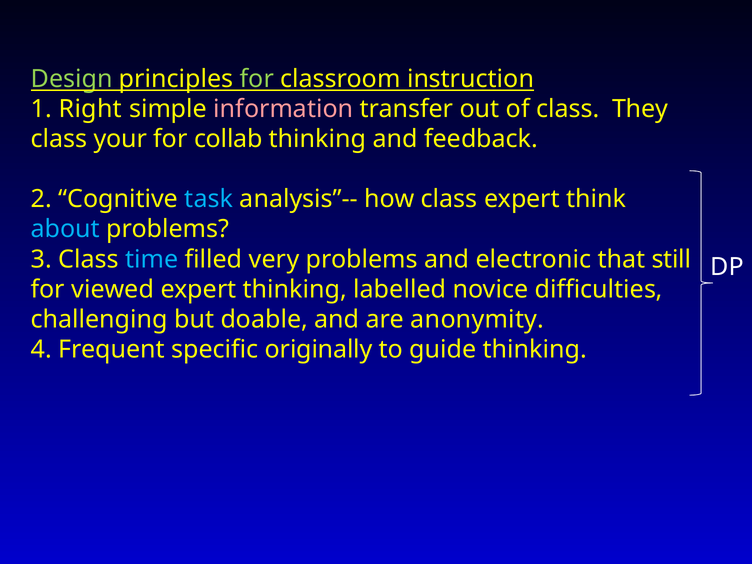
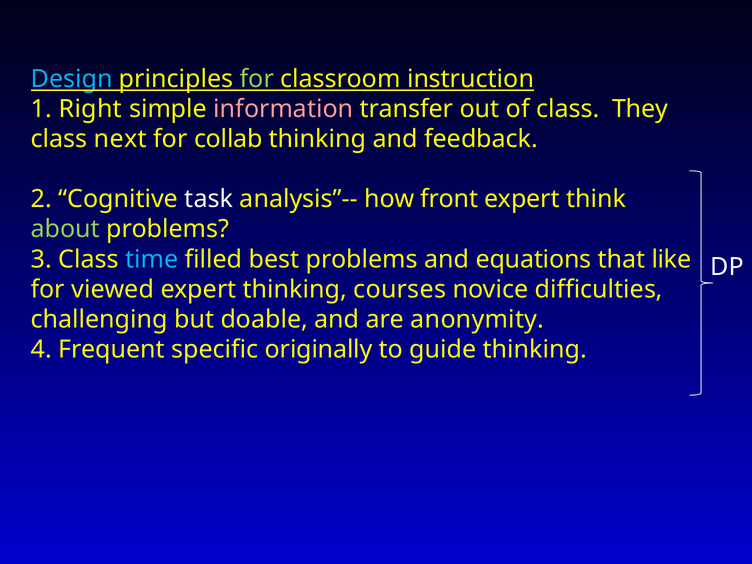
Design colour: light green -> light blue (72, 79)
your: your -> next (120, 139)
task colour: light blue -> white (209, 199)
how class: class -> front (449, 199)
about colour: light blue -> light green (65, 229)
very: very -> best (274, 259)
electronic: electronic -> equations (534, 259)
still: still -> like (671, 259)
labelled: labelled -> courses (400, 289)
